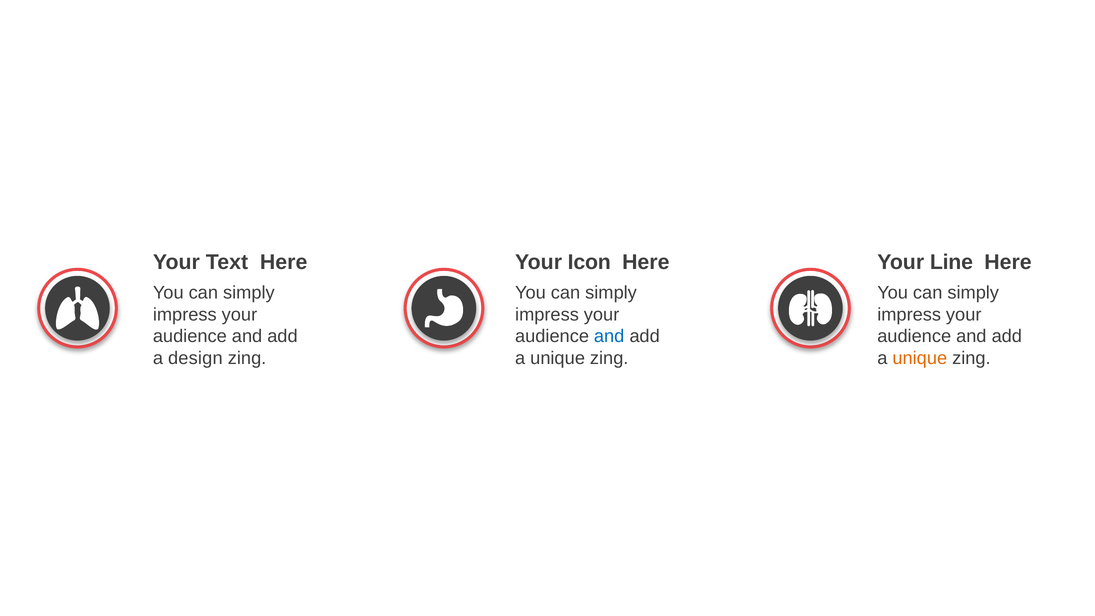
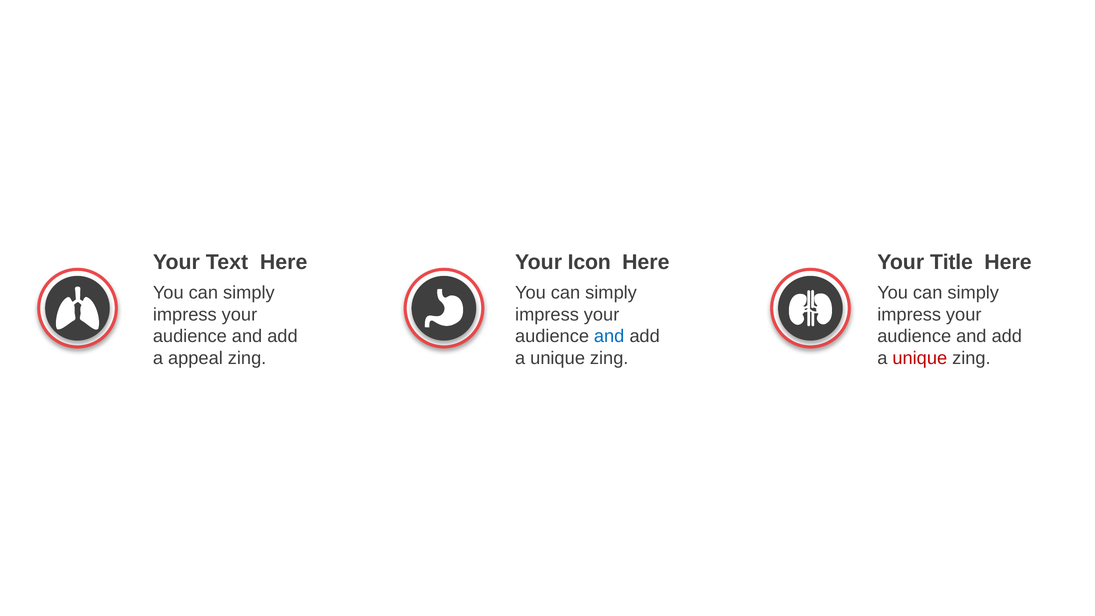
Line: Line -> Title (951, 262)
design: design -> appeal (195, 358)
unique colour: orange -> red (920, 358)
